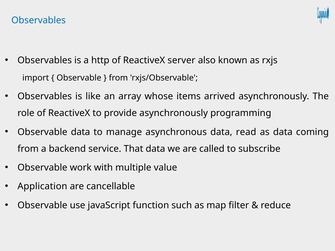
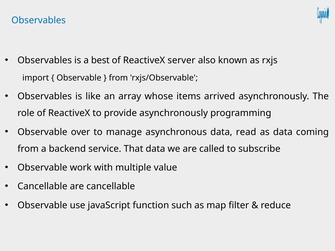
http: http -> best (100, 60)
Observable data: data -> over (81, 132)
Application: Application -> Cancellable (42, 187)
